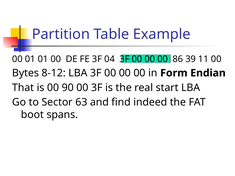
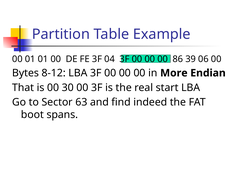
11: 11 -> 06 (203, 59)
Form: Form -> More (174, 73)
90: 90 -> 30 (68, 88)
